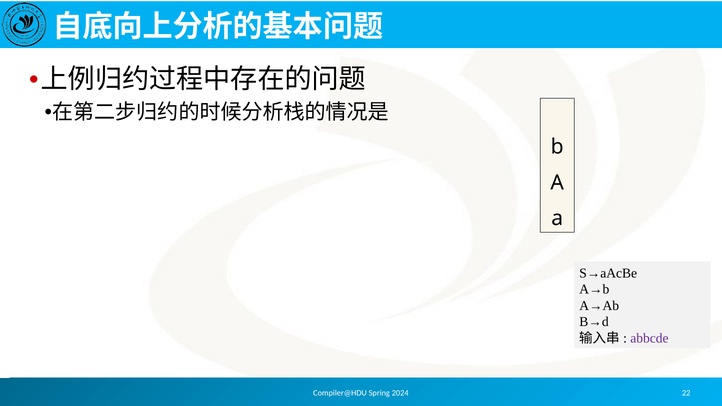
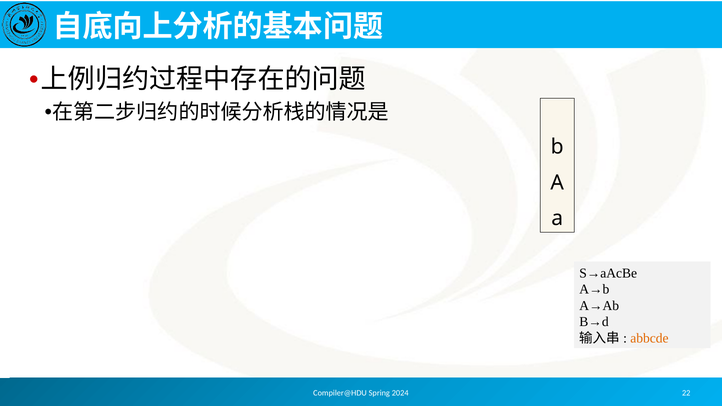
abbcde colour: purple -> orange (649, 338)
